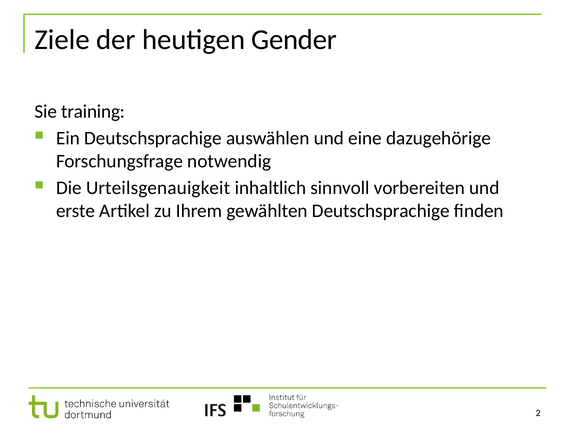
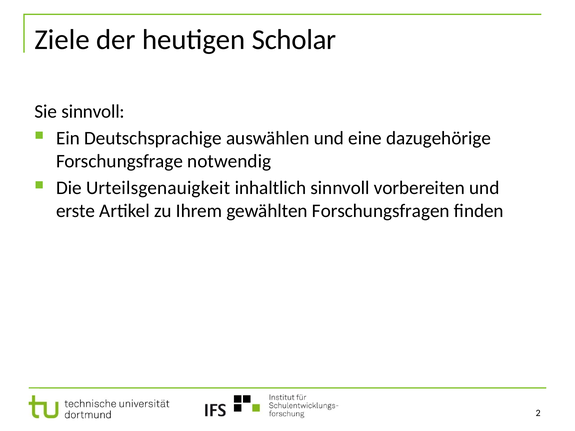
Gender: Gender -> Scholar (294, 40)
Sie training: training -> sinnvoll (93, 111)
gewählten Deutschsprachige: Deutschsprachige -> Forschungsfragen (381, 211)
